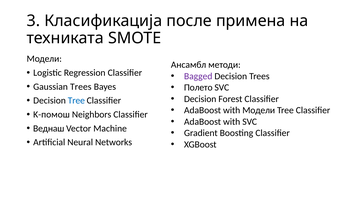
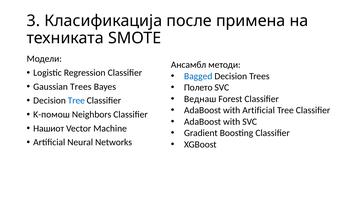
Bagged colour: purple -> blue (198, 76)
Decision: Decision -> Веднаш (200, 99)
with Модели: Модели -> Artificial (259, 110)
Веднаш: Веднаш -> Нашиот (49, 128)
